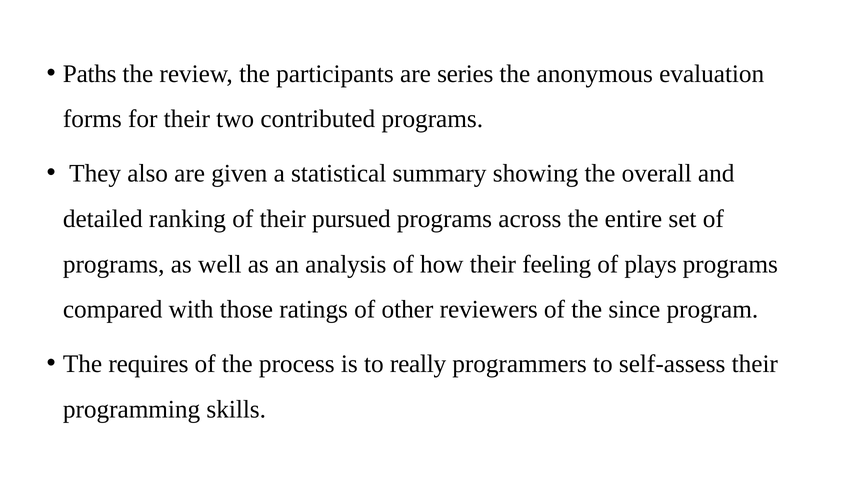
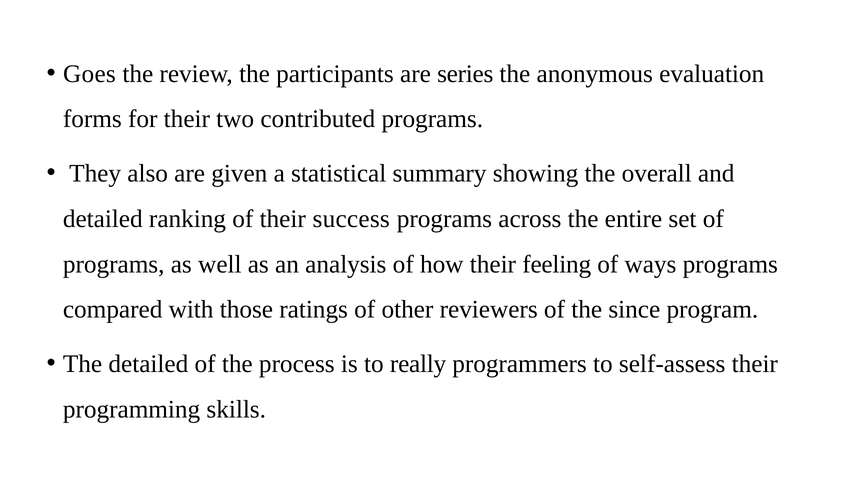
Paths: Paths -> Goes (89, 74)
pursued: pursued -> success (351, 219)
plays: plays -> ways (650, 265)
The requires: requires -> detailed (148, 364)
